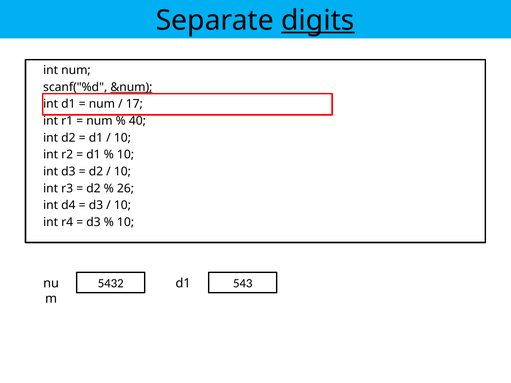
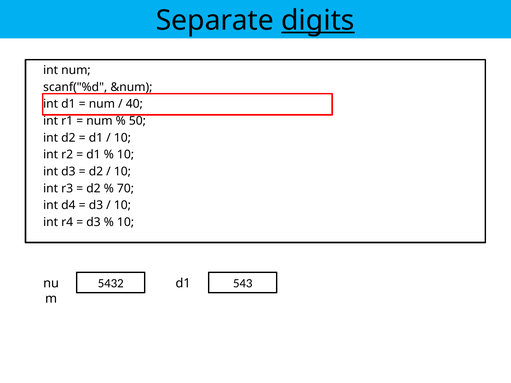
&num underline: present -> none (131, 87)
17: 17 -> 40 (134, 104)
40: 40 -> 50 (137, 121)
26: 26 -> 70 (126, 189)
